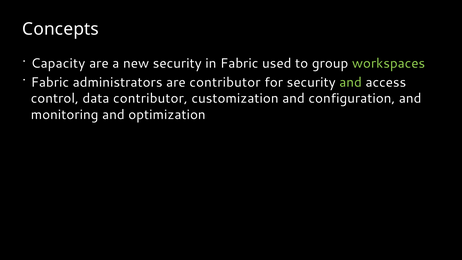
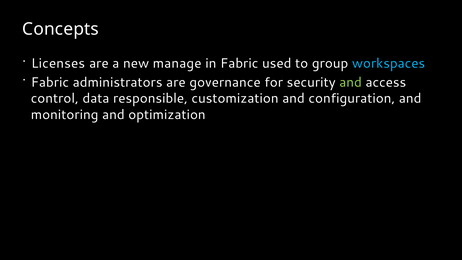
Capacity: Capacity -> Licenses (58, 63)
new security: security -> manage (177, 63)
workspaces colour: light green -> light blue (389, 63)
are contributor: contributor -> governance (225, 82)
data contributor: contributor -> responsible (150, 98)
